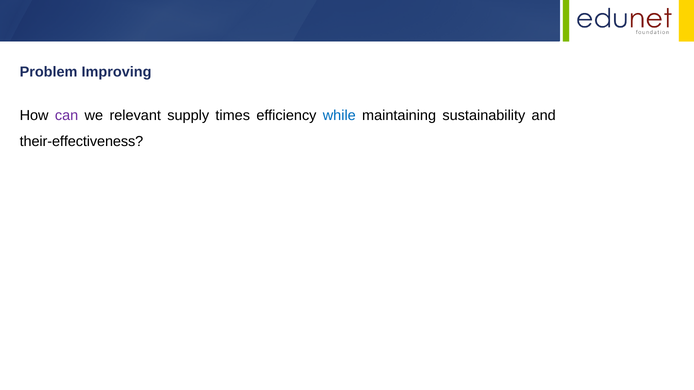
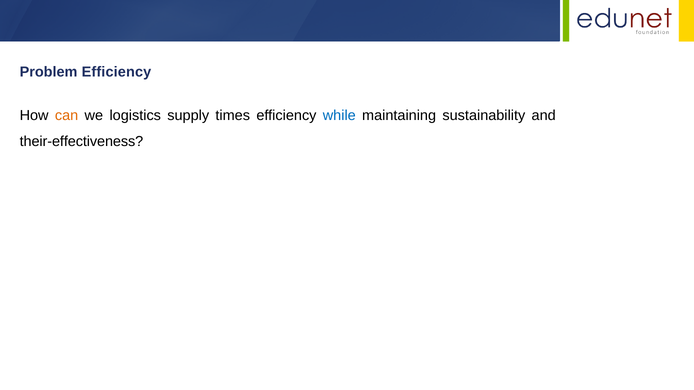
Problem Improving: Improving -> Efficiency (116, 72)
can colour: purple -> orange (67, 116)
relevant: relevant -> logistics (135, 116)
